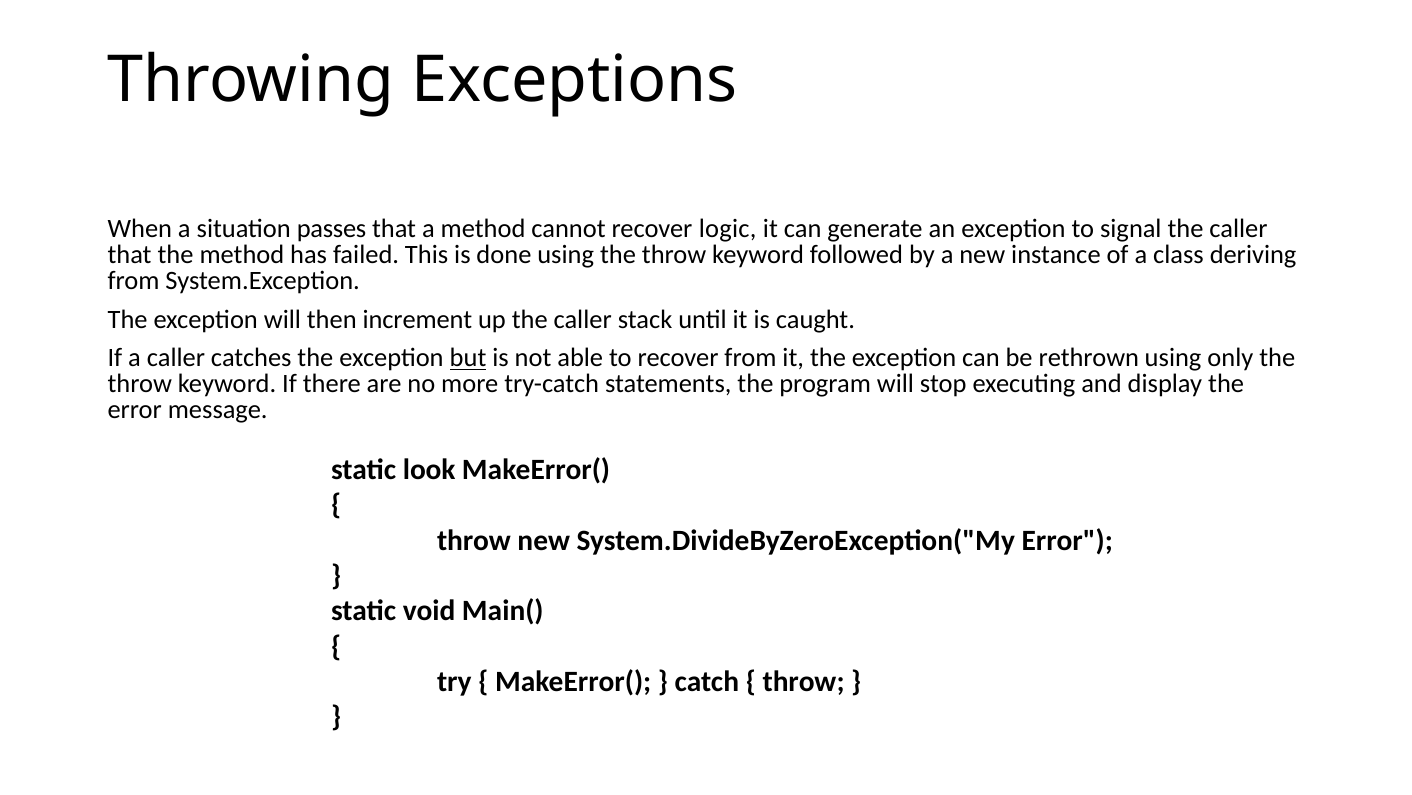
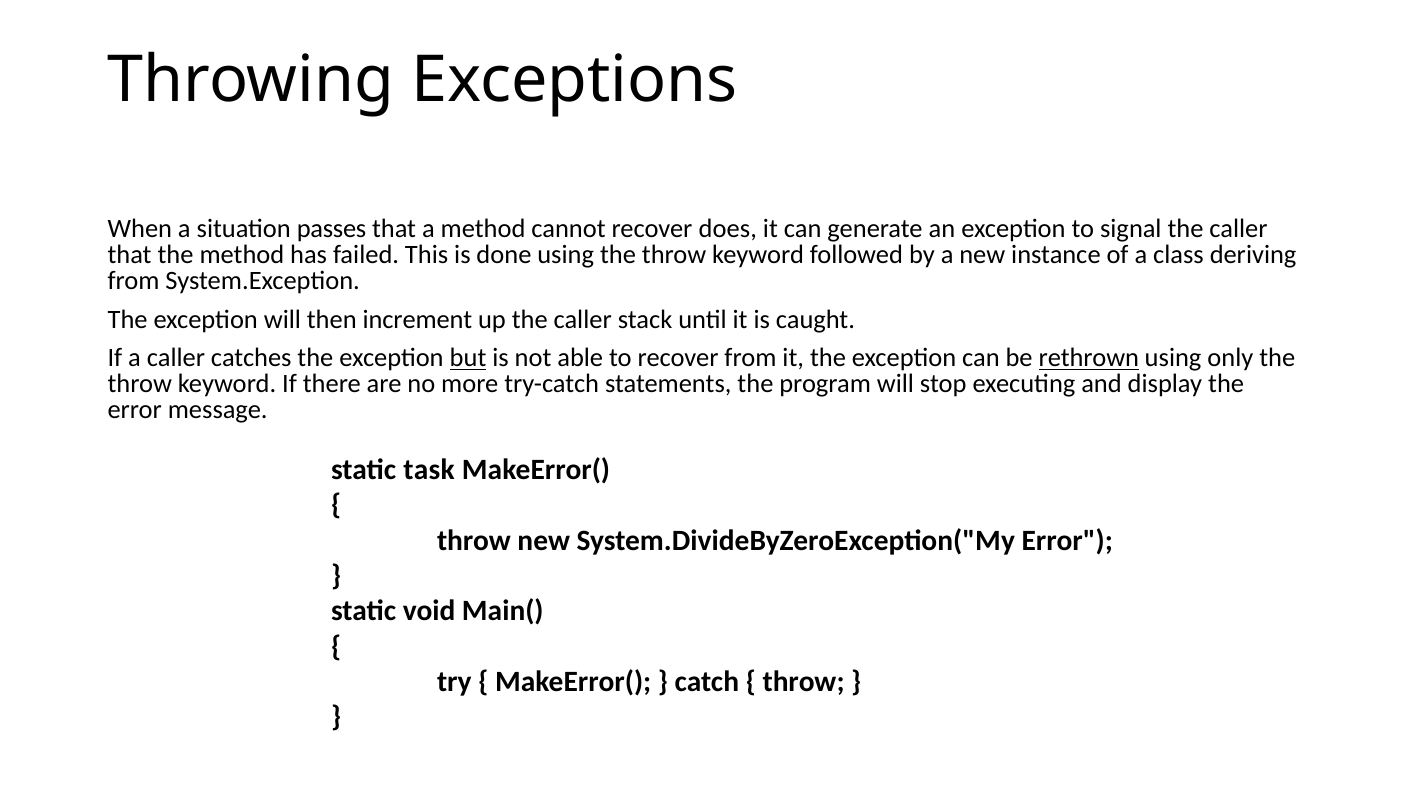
logic: logic -> does (728, 229)
rethrown underline: none -> present (1089, 358)
look: look -> task (429, 469)
